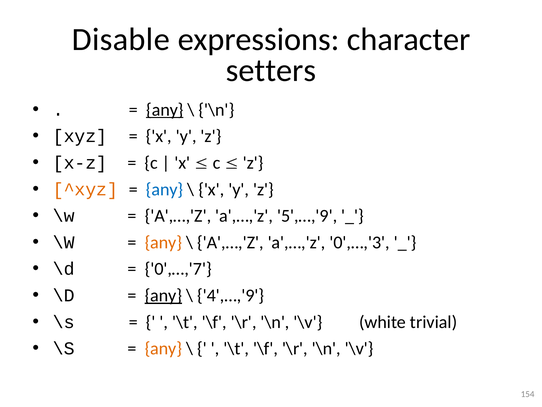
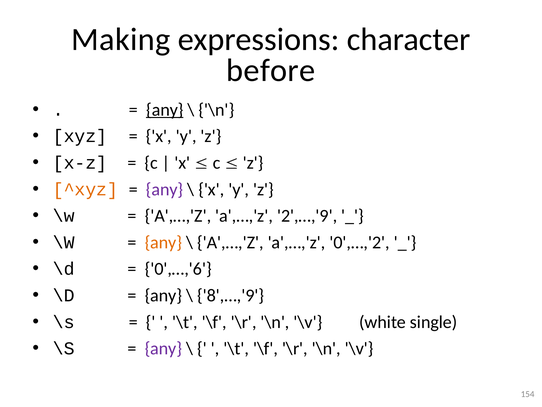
Disable: Disable -> Making (121, 39)
setters: setters -> before (271, 71)
any colour: blue -> purple (165, 189)
5',…,'9: 5',…,'9 -> 2',…,'9 (307, 216)
0',…,'3: 0',…,'3 -> 0',…,'2 (360, 242)
0',…,'7: 0',…,'7 -> 0',…,'6 (178, 269)
any underline: present -> none (163, 295)
4',…,'9: 4',…,'9 -> 8',…,'9 (231, 295)
trivial: trivial -> single (434, 322)
any colour: orange -> purple (163, 348)
